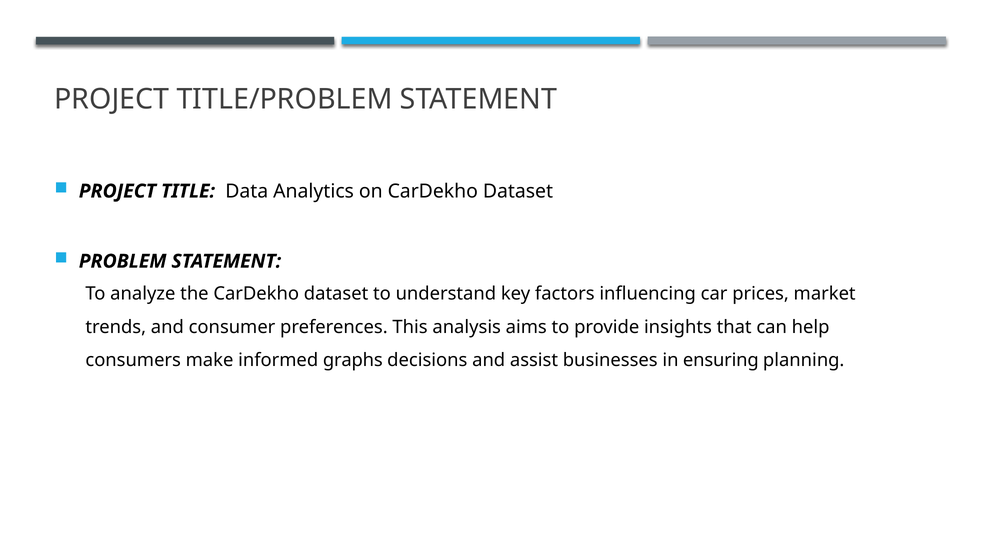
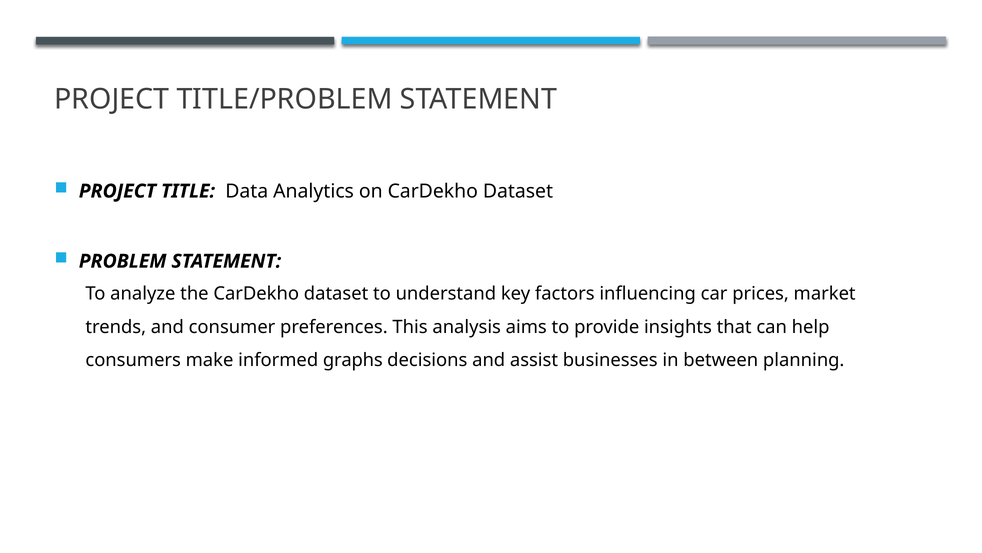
ensuring: ensuring -> between (721, 360)
